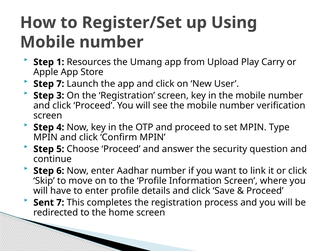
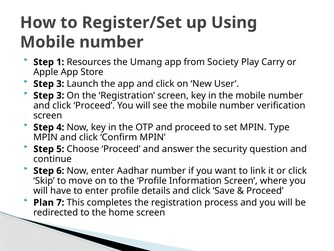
Upload: Upload -> Society (223, 62)
7: 7 -> 3 (60, 84)
Sent: Sent -> Plan (44, 202)
